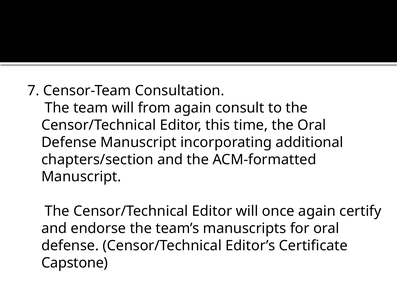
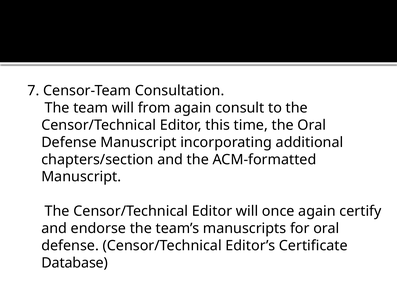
Capstone: Capstone -> Database (75, 263)
